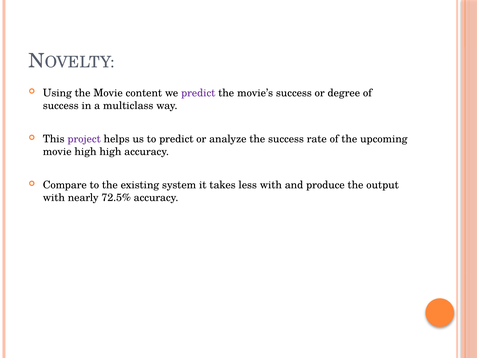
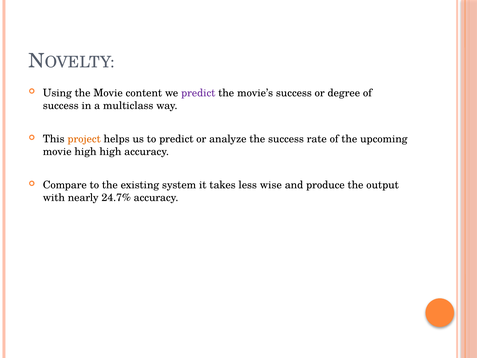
project colour: purple -> orange (84, 139)
less with: with -> wise (271, 185)
72.5%: 72.5% -> 24.7% (116, 198)
